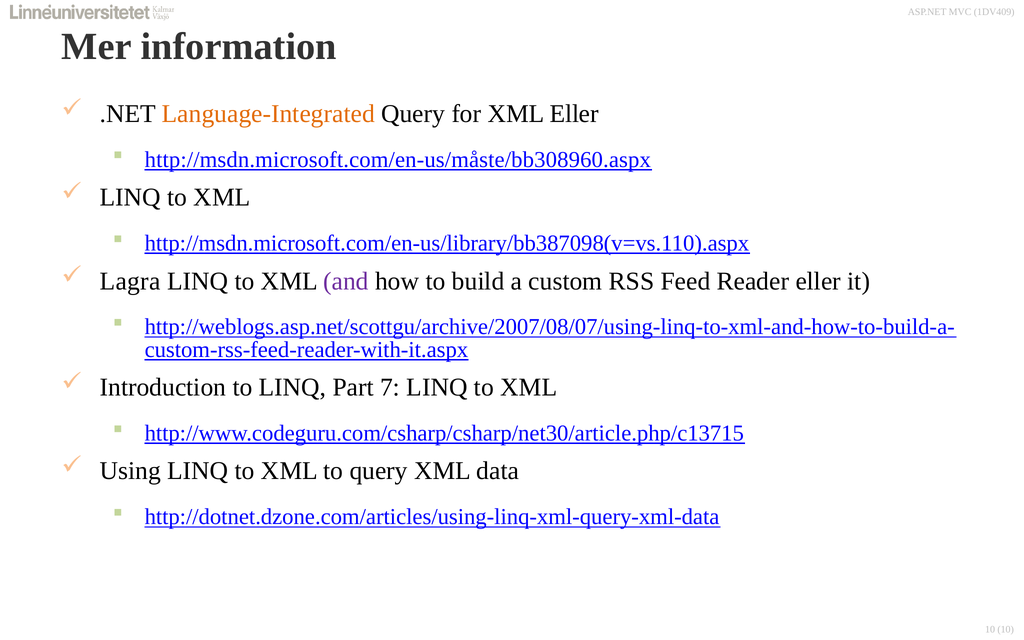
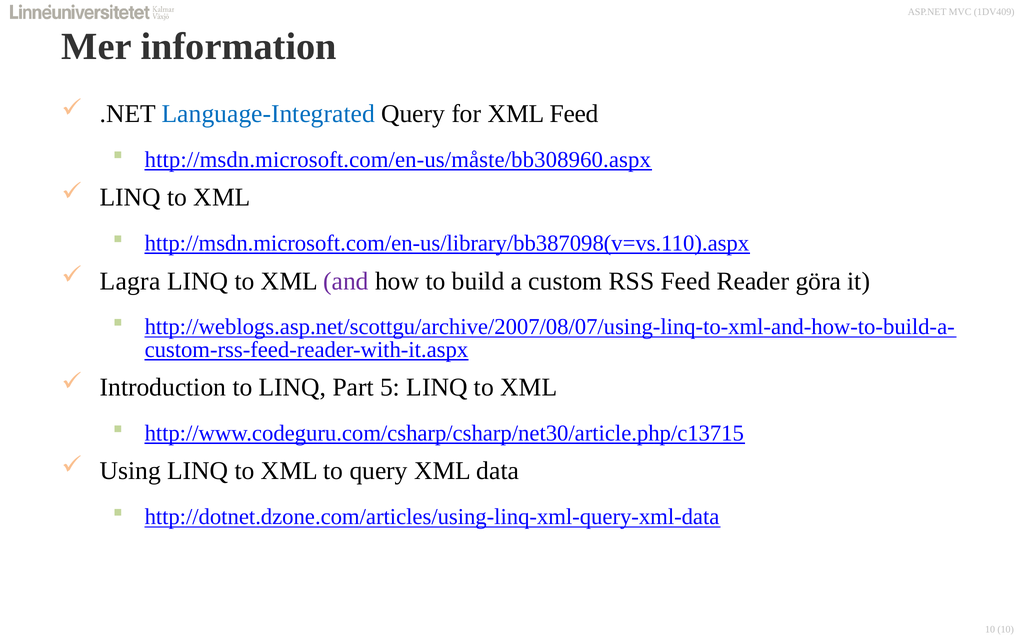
Language-Integrated colour: orange -> blue (268, 114)
XML Eller: Eller -> Feed (574, 114)
Reader eller: eller -> göra (818, 281)
7: 7 -> 5 (390, 387)
